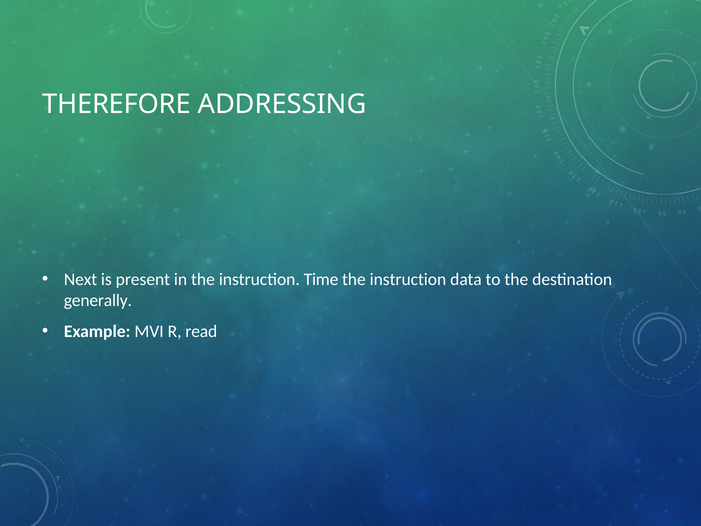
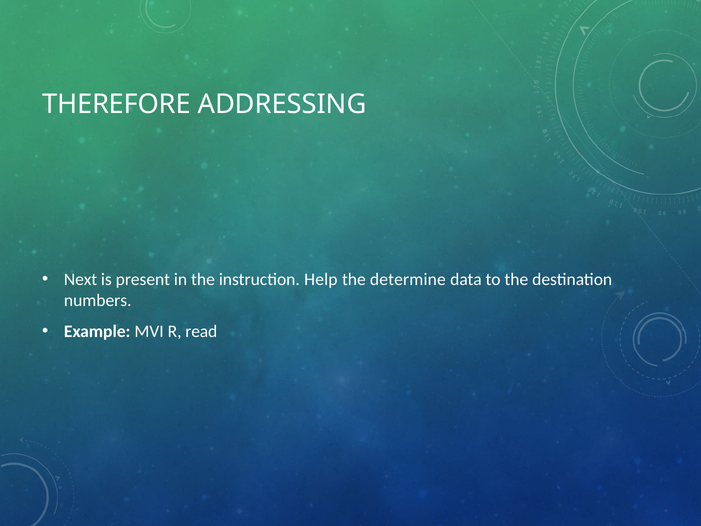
Time: Time -> Help (321, 279)
instruction: instruction -> determine (408, 279)
generally: generally -> numbers (98, 300)
